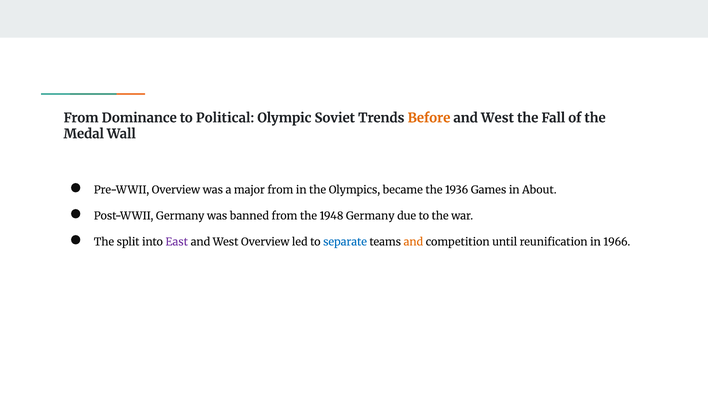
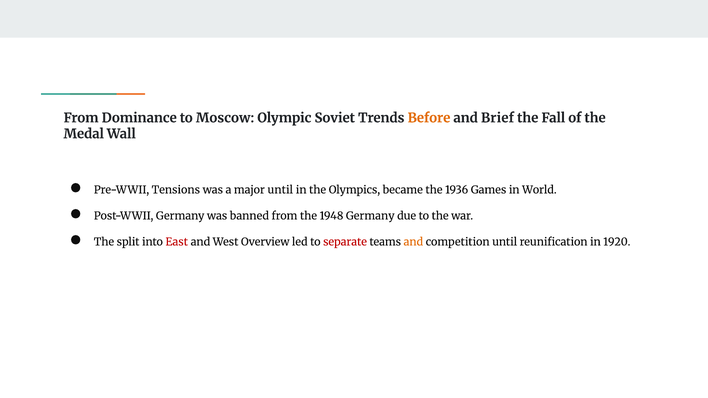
Political: Political -> Moscow (225, 118)
West: West -> Brief (497, 118)
Pre-WWII Overview: Overview -> Tensions (176, 190)
major from: from -> until (280, 190)
About: About -> World (539, 190)
East colour: purple -> red (177, 242)
separate colour: blue -> red (345, 242)
1966: 1966 -> 1920 (617, 242)
